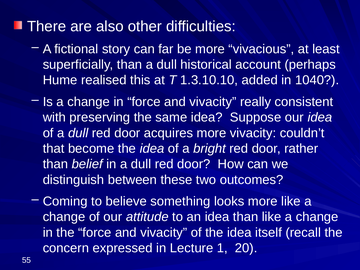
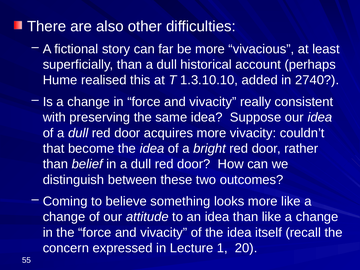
1040: 1040 -> 2740 (317, 80)
